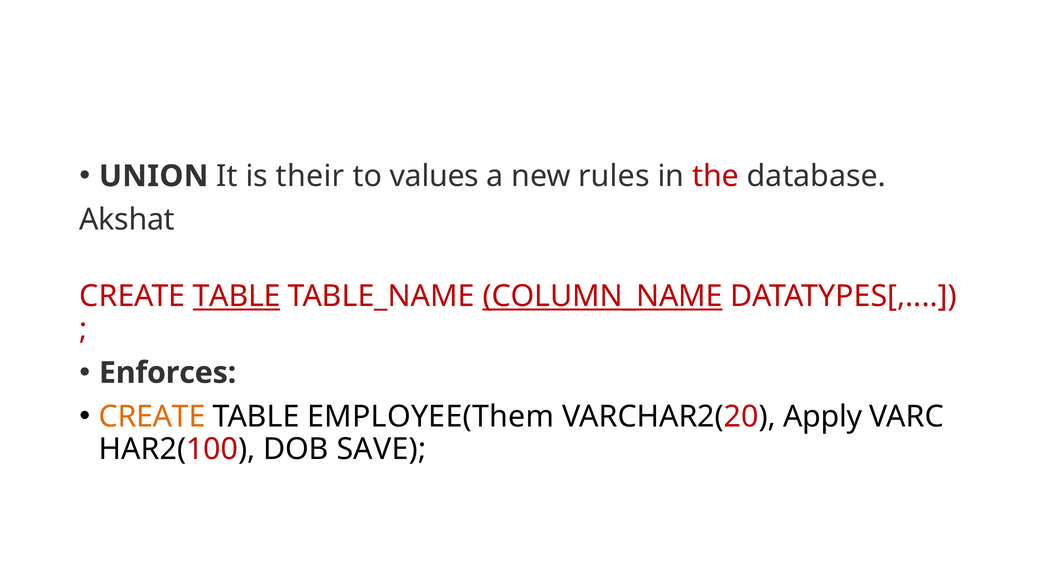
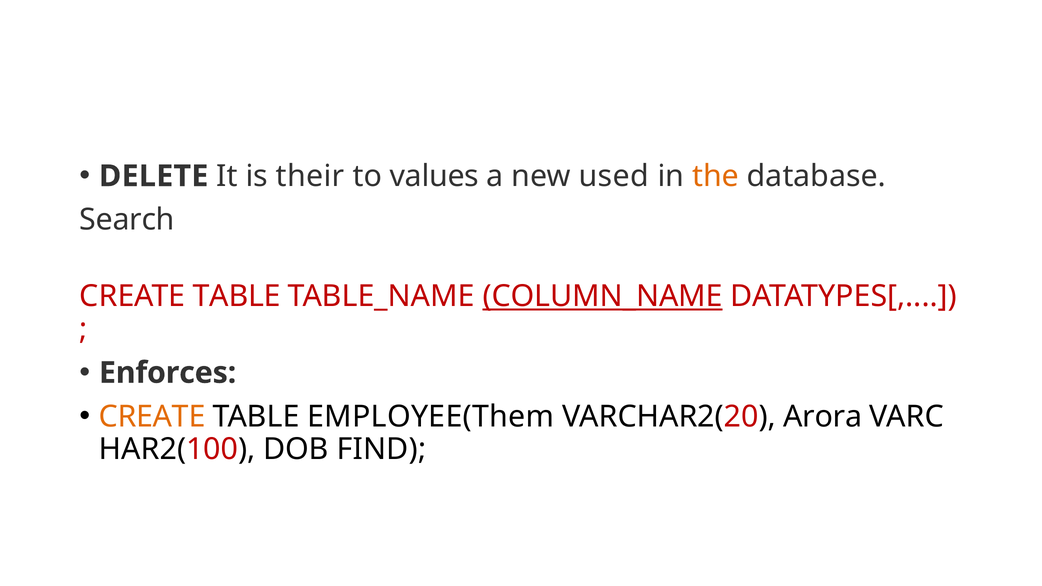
UNION: UNION -> DELETE (154, 176)
rules: rules -> used (614, 176)
the colour: red -> orange (716, 176)
Akshat: Akshat -> Search (127, 220)
TABLE underline: present -> none (237, 296)
Apply: Apply -> Arora (823, 417)
SAVE: SAVE -> FIND (381, 449)
